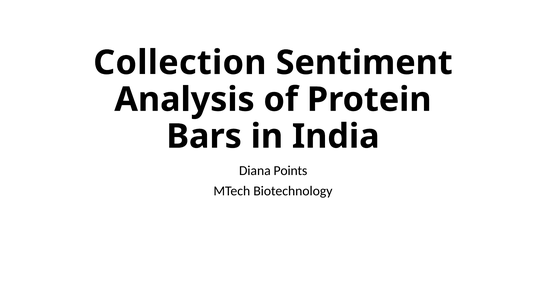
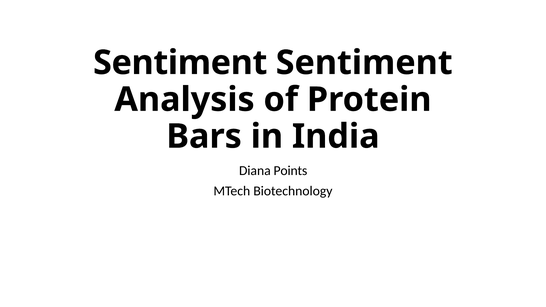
Collection: Collection -> Sentiment (180, 63)
